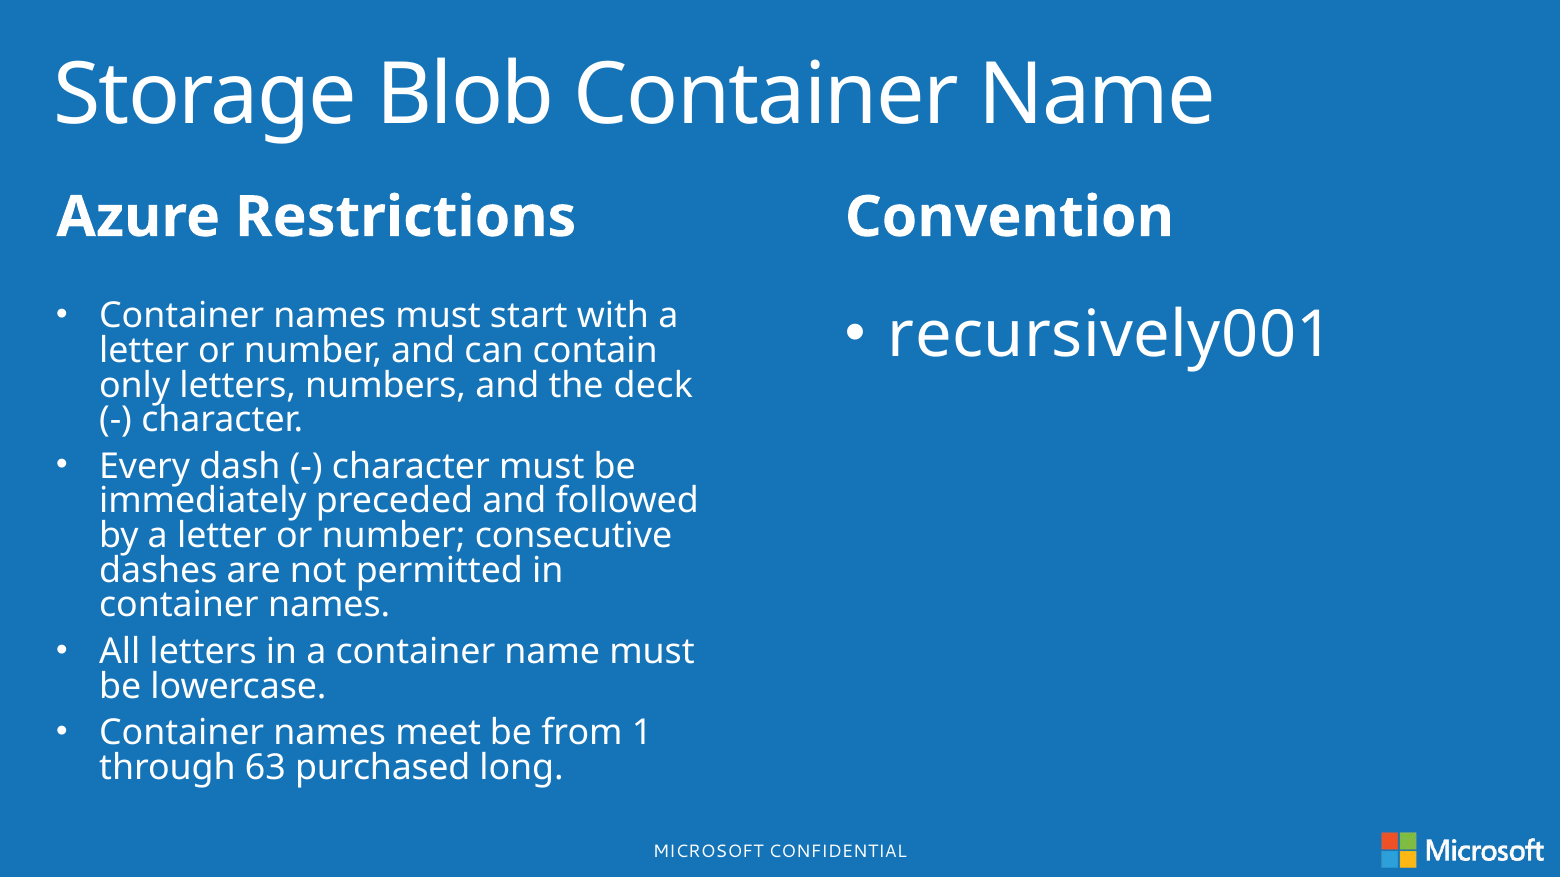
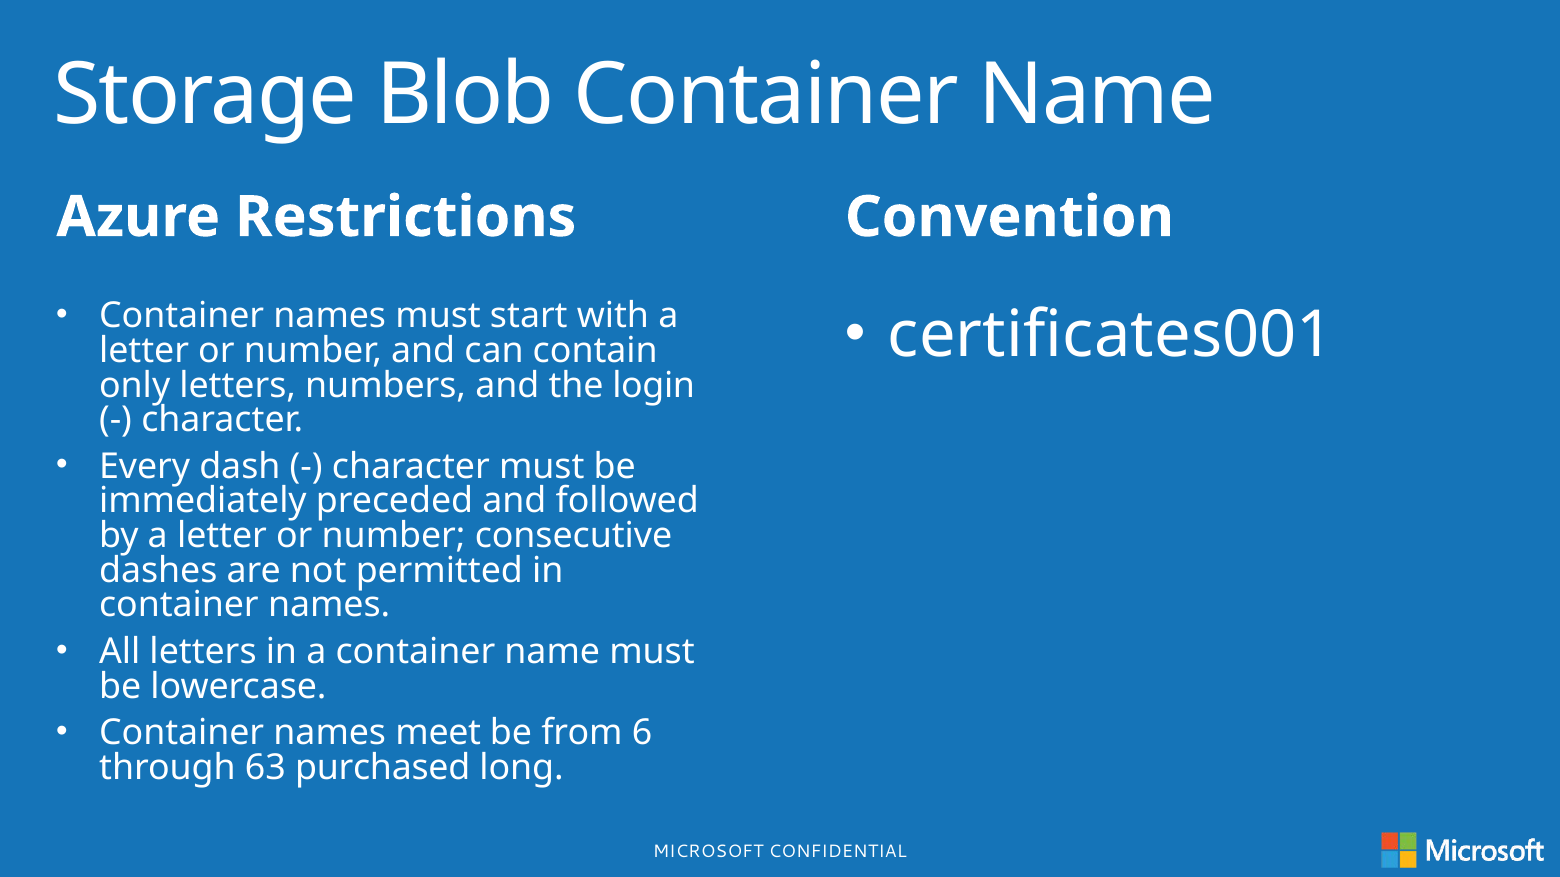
recursively001: recursively001 -> certificates001 (1111, 335)
deck: deck -> login (654, 385)
1: 1 -> 6 (642, 733)
